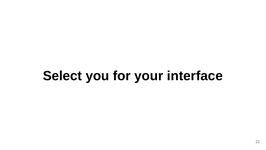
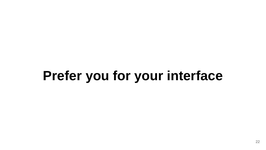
Select: Select -> Prefer (62, 76)
